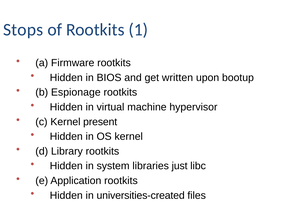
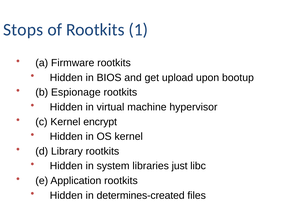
written: written -> upload (178, 78)
present: present -> encrypt (100, 122)
universities-created: universities-created -> determines-created (141, 195)
